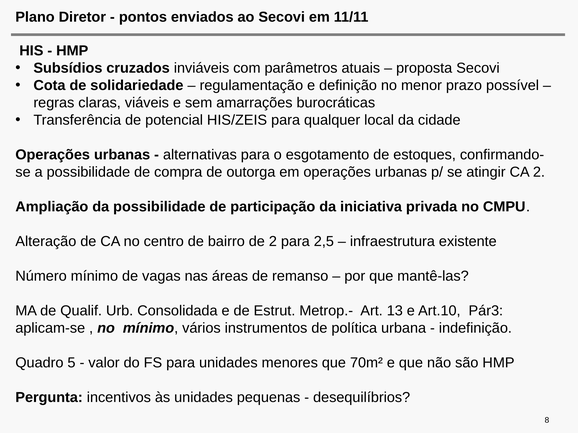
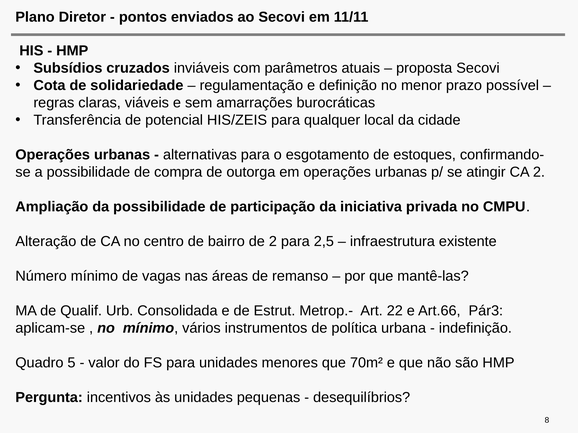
13: 13 -> 22 (395, 311)
Art.10: Art.10 -> Art.66 (439, 311)
